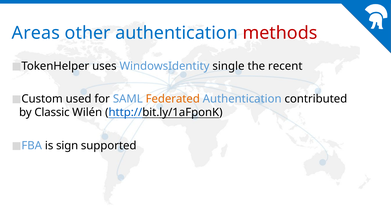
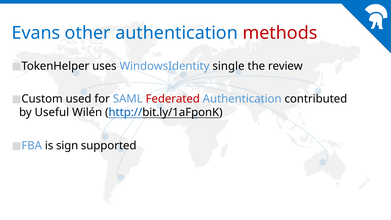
Areas: Areas -> Evans (36, 33)
recent: recent -> review (285, 66)
Federated colour: orange -> red (173, 99)
Classic: Classic -> Useful (52, 112)
